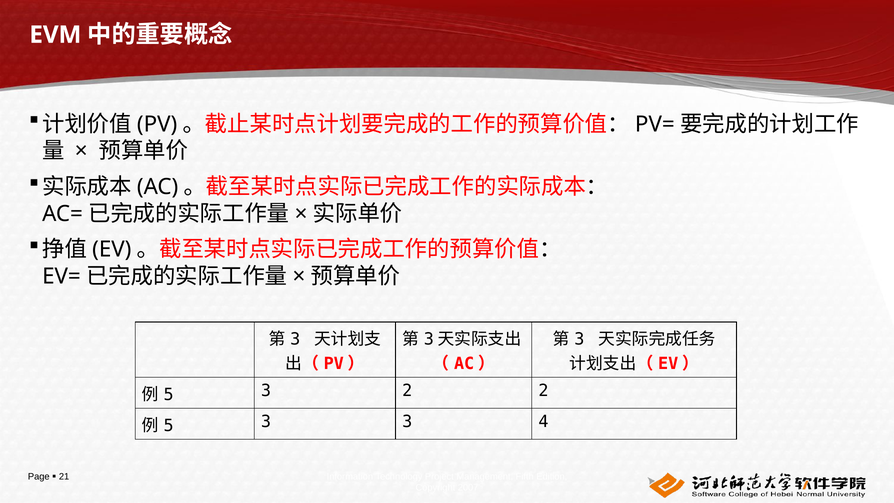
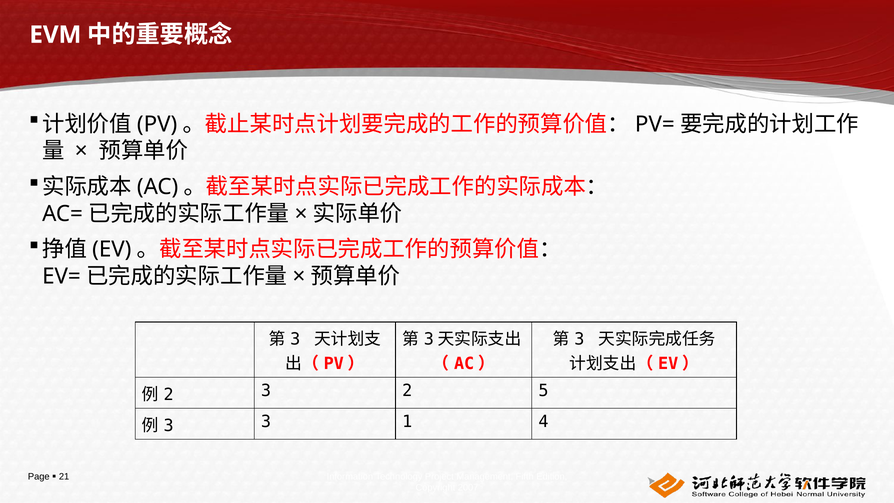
5: 5 -> 2 (169, 394)
2 2: 2 -> 5 (543, 390)
5: 5 -> 3 (169, 425)
3 3: 3 -> 1 (407, 421)
